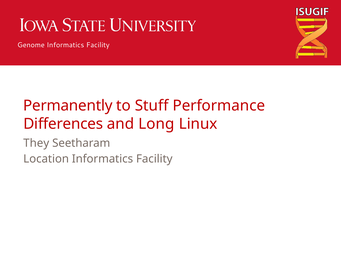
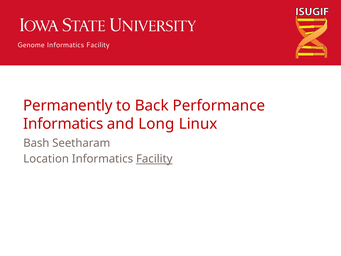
Stuff: Stuff -> Back (152, 106)
Differences: Differences -> Informatics (63, 124)
They: They -> Bash (36, 143)
Facility underline: none -> present (154, 159)
